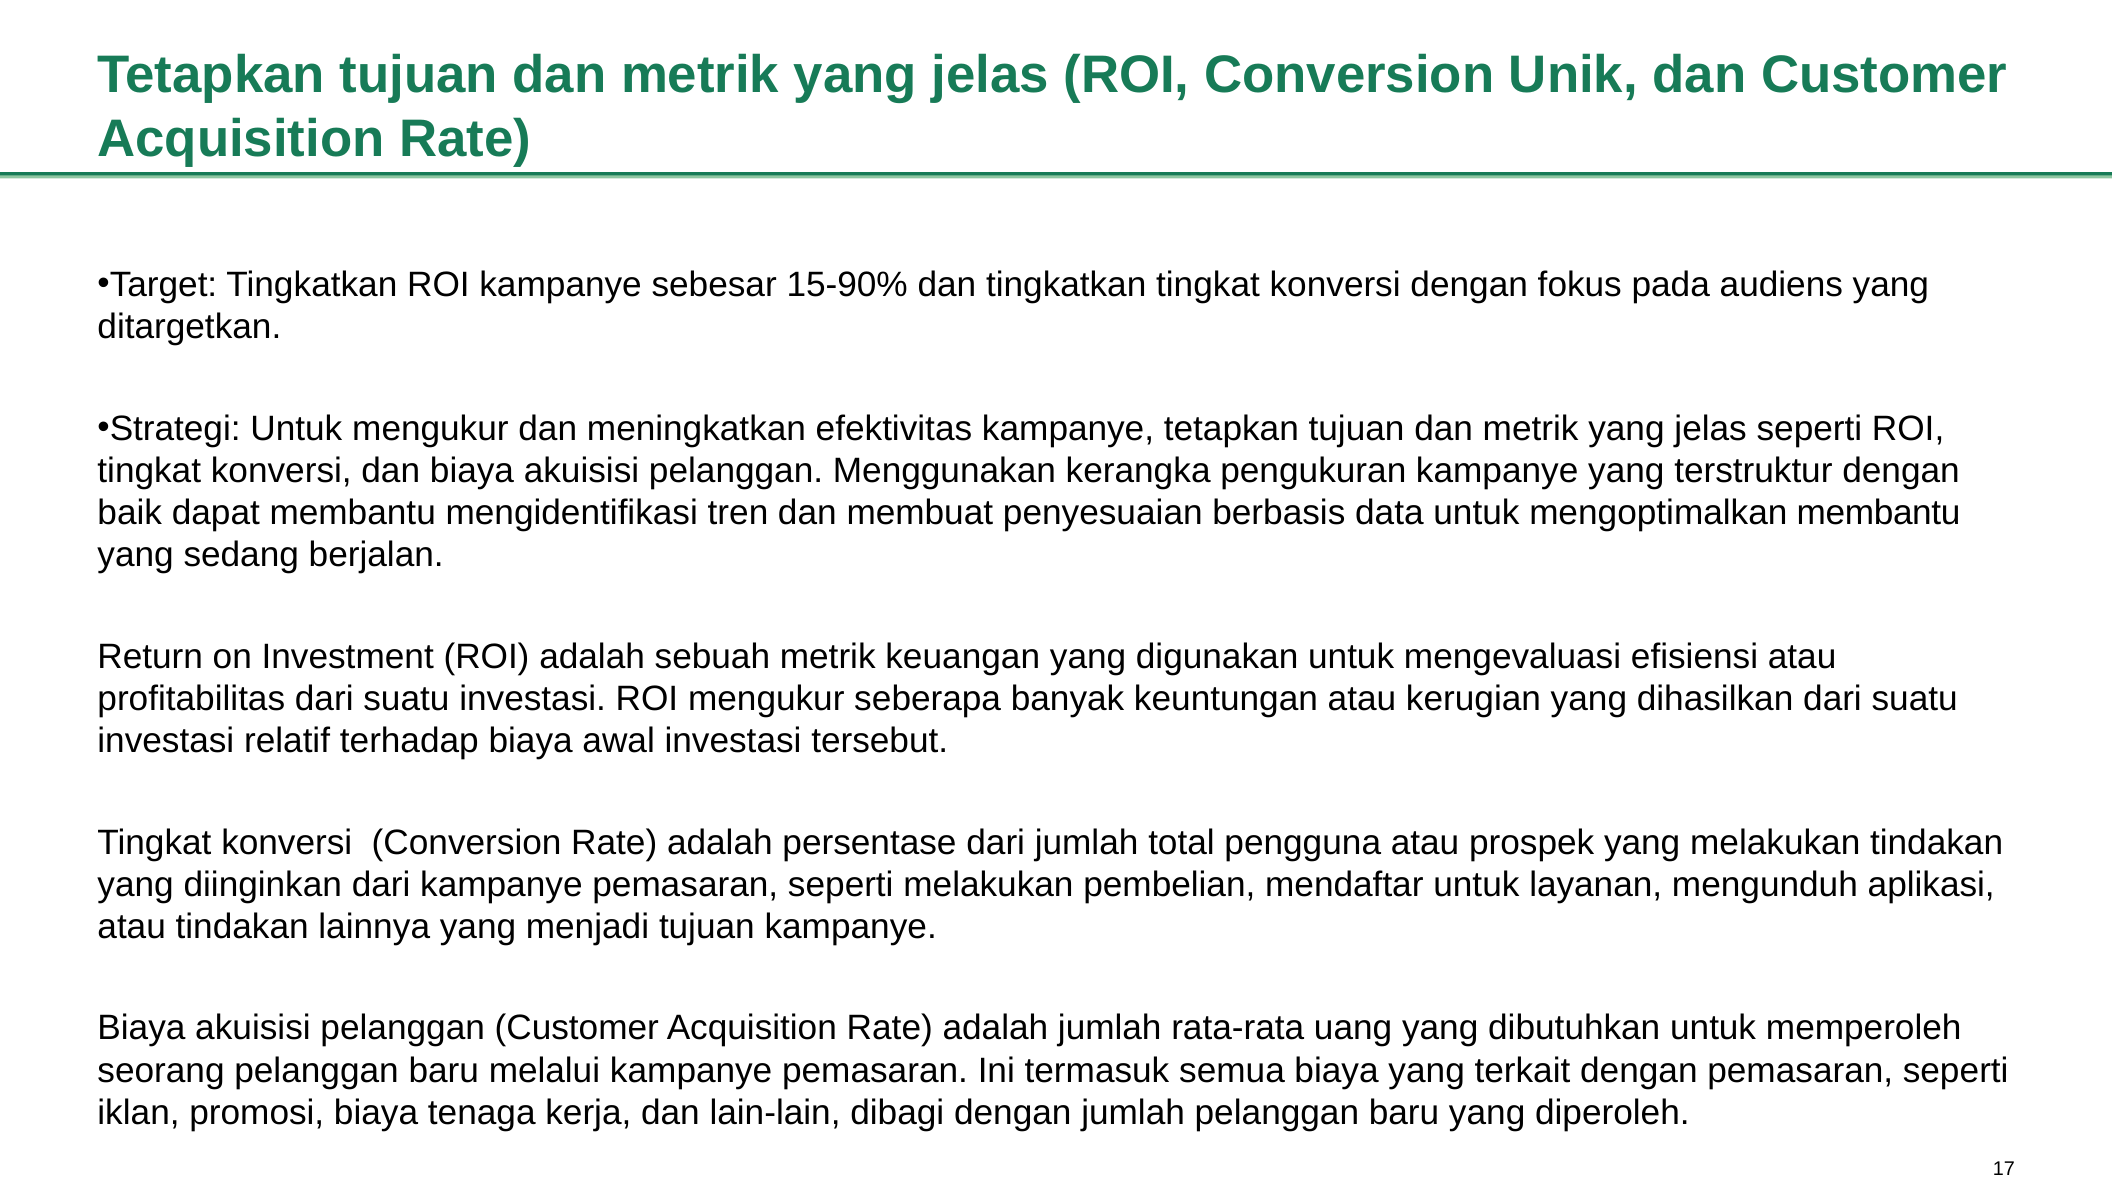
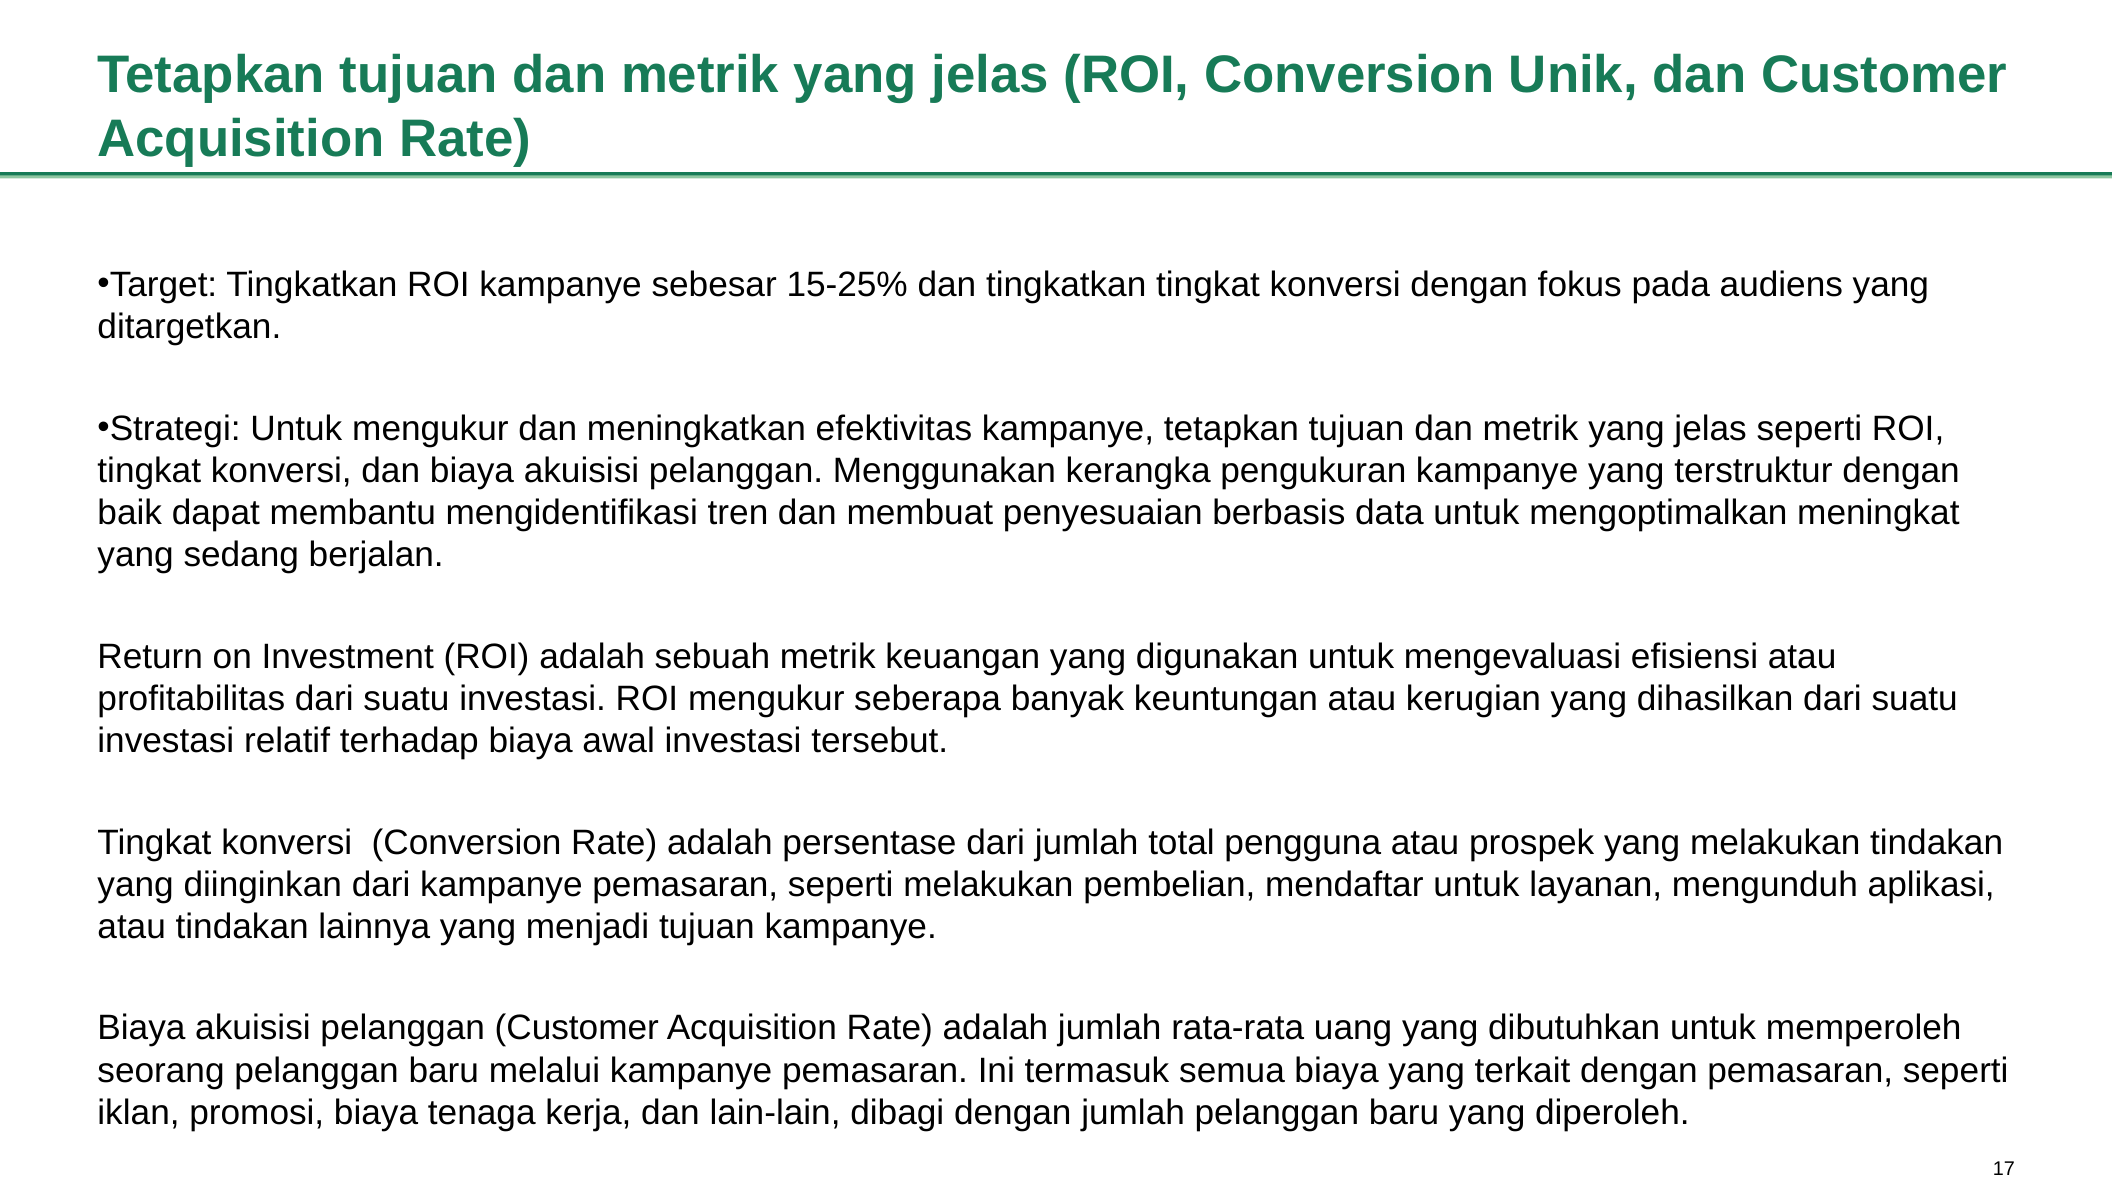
15-90%: 15-90% -> 15-25% (847, 285)
mengoptimalkan membantu: membantu -> meningkat (1878, 513)
